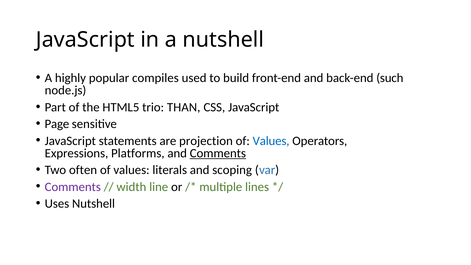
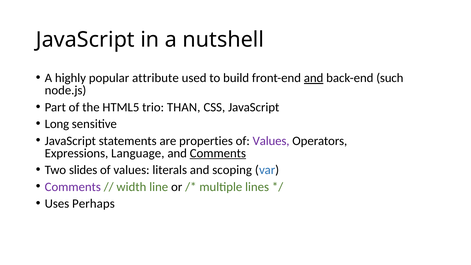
compiles: compiles -> attribute (155, 78)
and underline: none -> present (314, 78)
Page: Page -> Long (57, 124)
projection: projection -> properties (206, 141)
Values colour: blue -> purple (271, 141)
Platforms: Platforms -> Language (138, 153)
often: often -> slides (83, 170)
Uses Nutshell: Nutshell -> Perhaps (93, 204)
